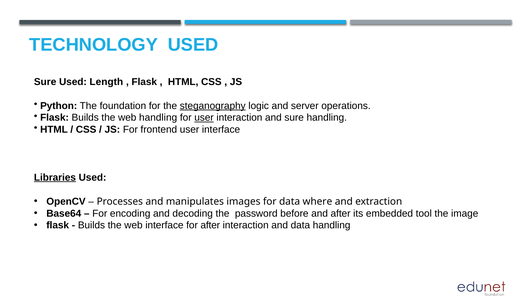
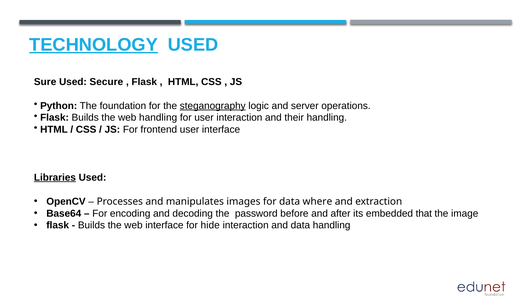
TECHNOLOGY underline: none -> present (94, 45)
Length: Length -> Secure (106, 82)
user underline: present -> none (204, 118)
and sure: sure -> their (294, 118)
tool: tool -> that (424, 213)
for after: after -> hide (210, 225)
